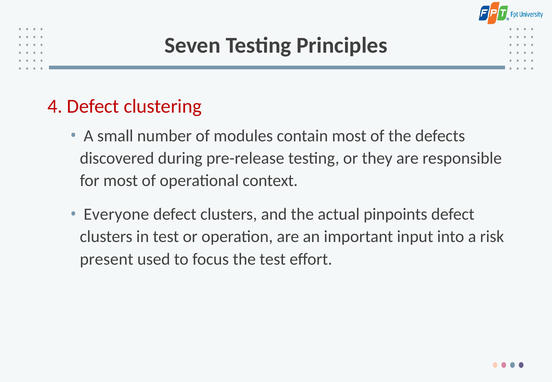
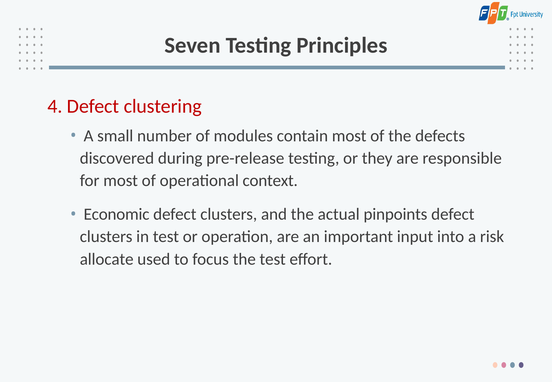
Everyone: Everyone -> Economic (117, 214)
present: present -> allocate (107, 259)
